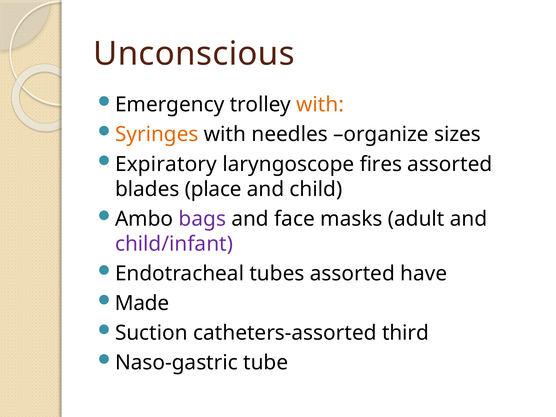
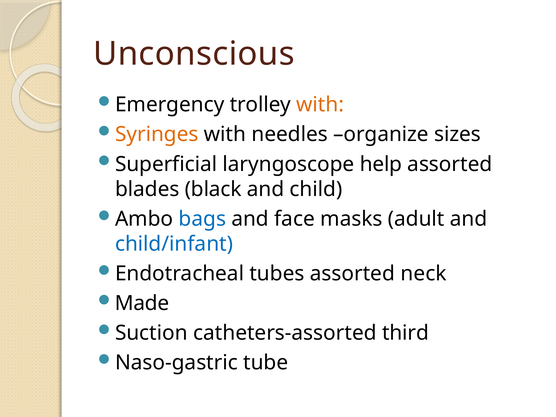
Expiratory: Expiratory -> Superficial (166, 164)
fires: fires -> help (381, 164)
place: place -> black (213, 189)
bags colour: purple -> blue (202, 219)
child/infant colour: purple -> blue (174, 244)
have: have -> neck (424, 274)
